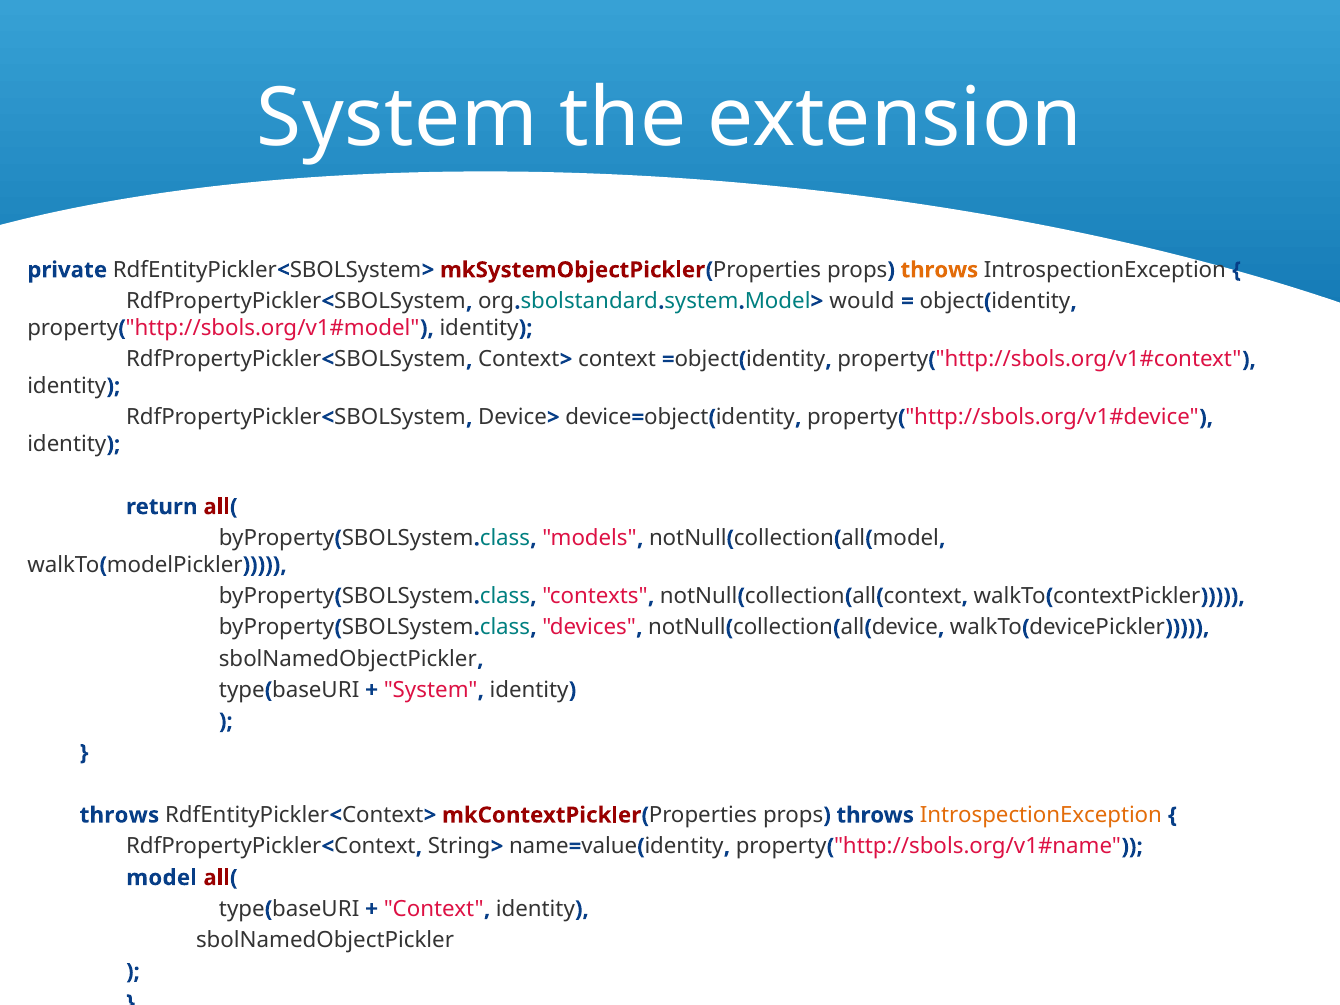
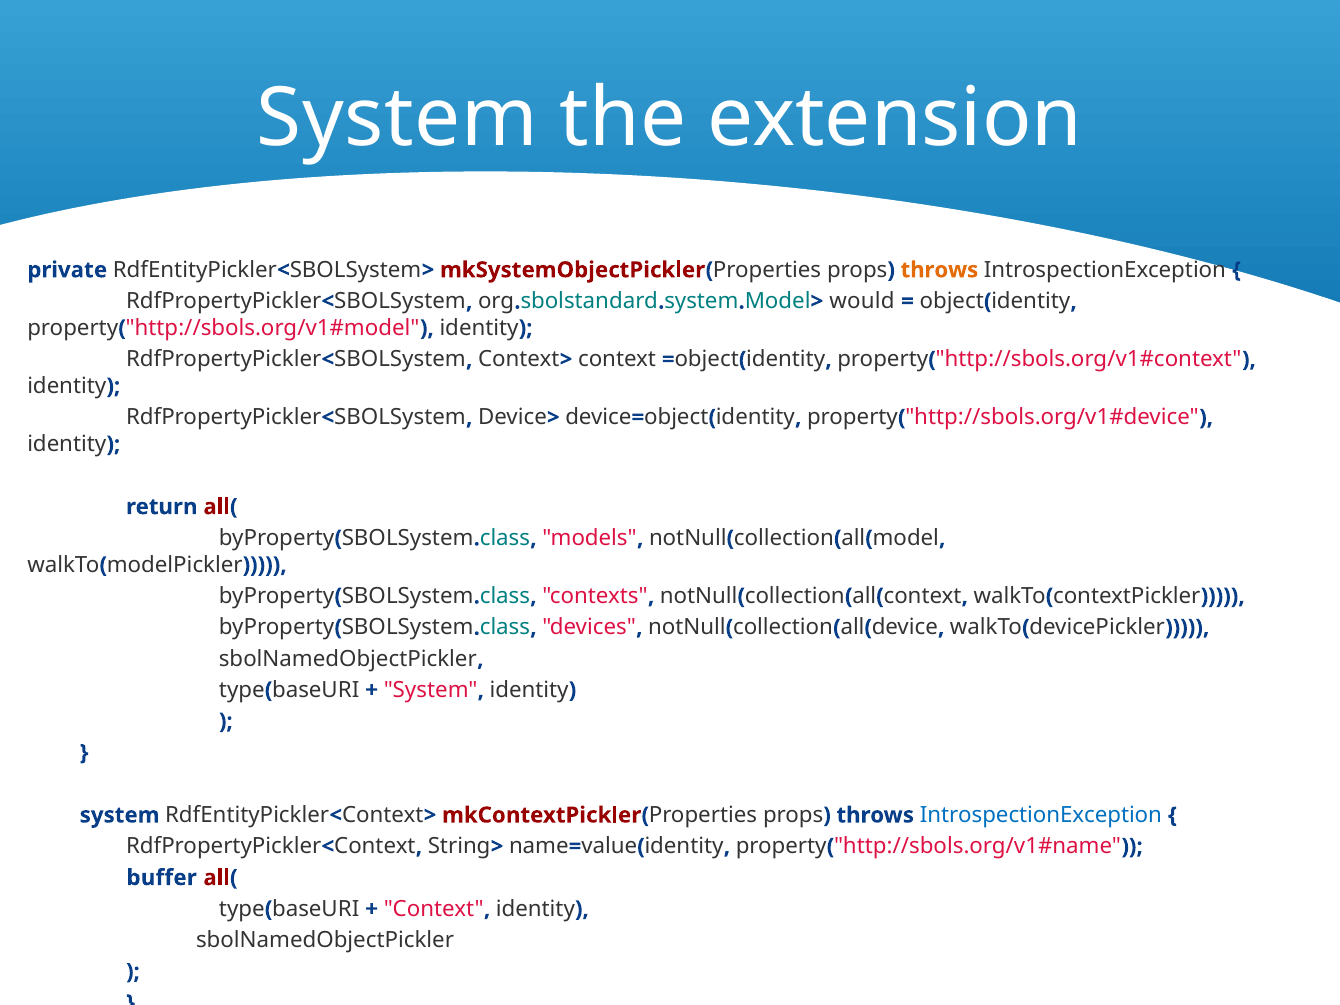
throws: throws -> system (120, 815)
IntrospectionException colour: orange -> blue (1041, 815)
model: model -> buffer (162, 878)
